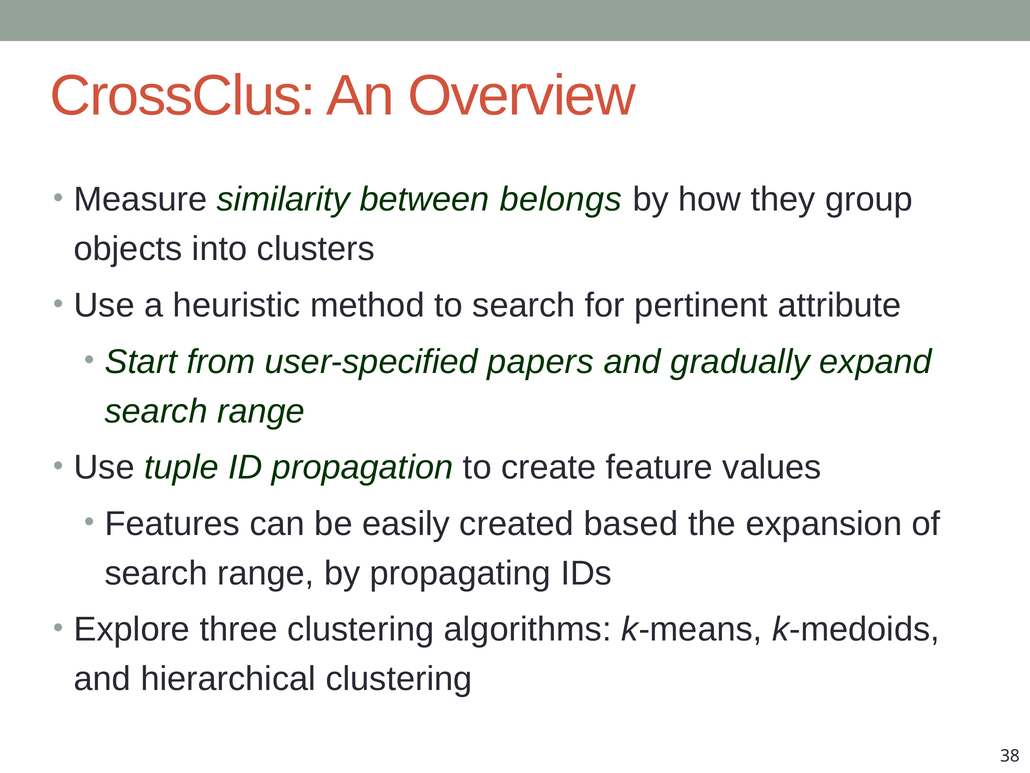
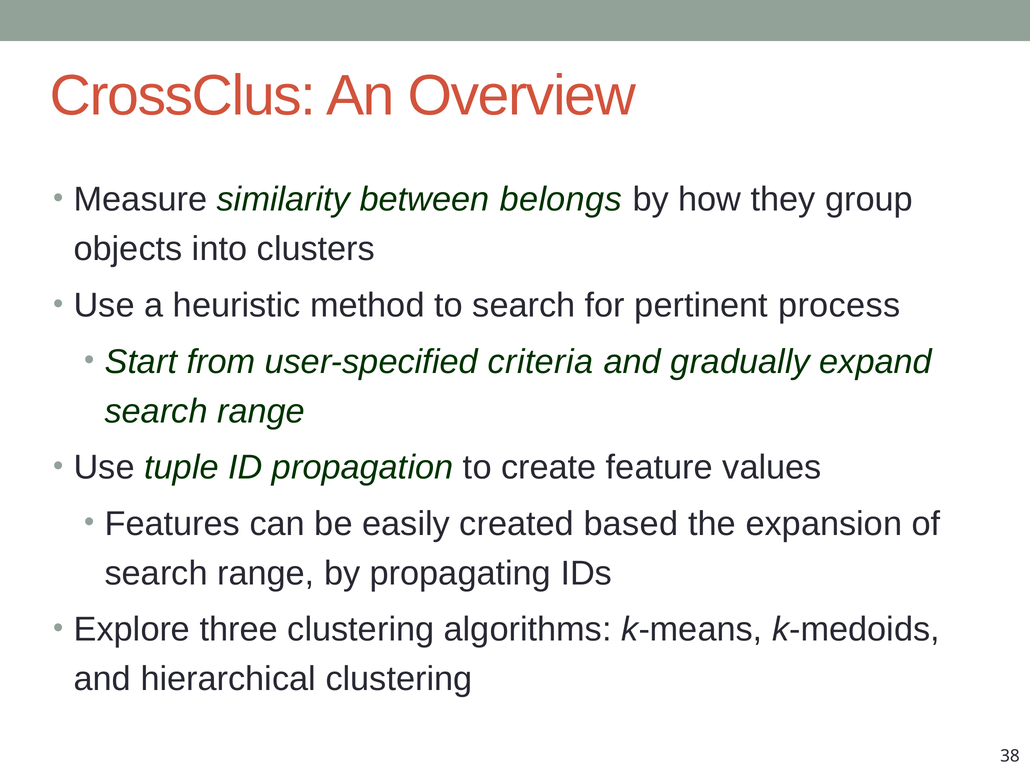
attribute: attribute -> process (839, 305)
papers: papers -> criteria (541, 361)
